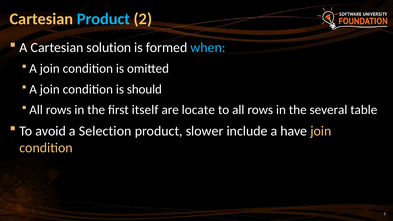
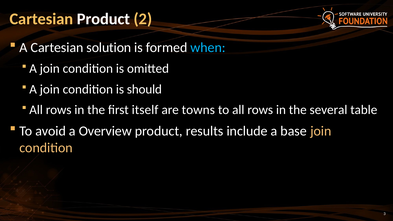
Product colour: light blue -> white (103, 19)
locate: locate -> towns (198, 110)
Selection: Selection -> Overview (105, 131)
slower: slower -> results (205, 131)
have: have -> base (294, 131)
